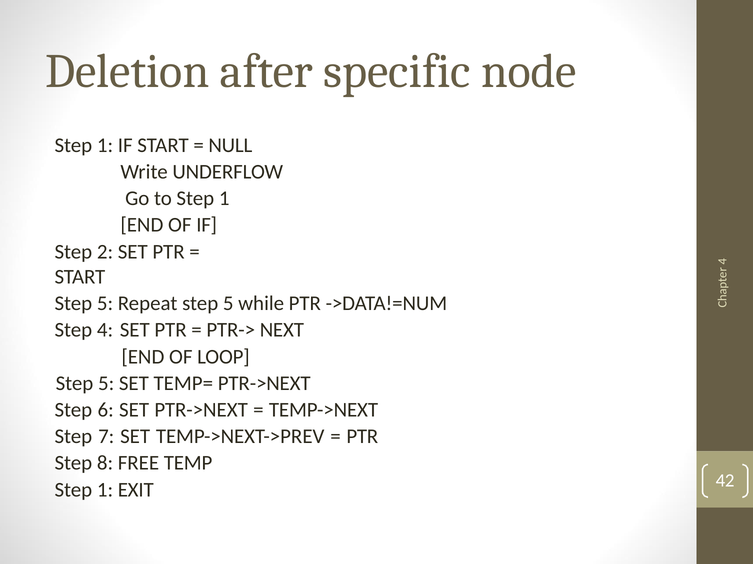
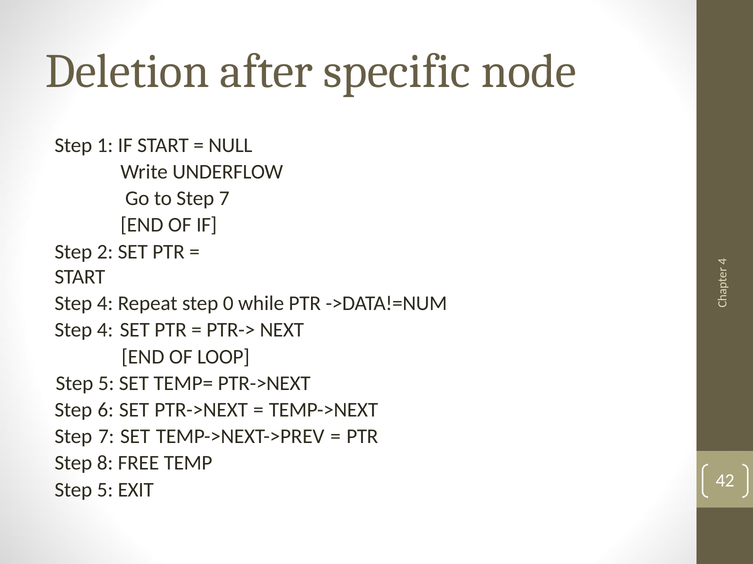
to Step 1: 1 -> 7 (224, 199)
5: 5 -> 4 (105, 304)
Repeat step 5: 5 -> 0 (228, 304)
1: 1 -> 5 (105, 490)
